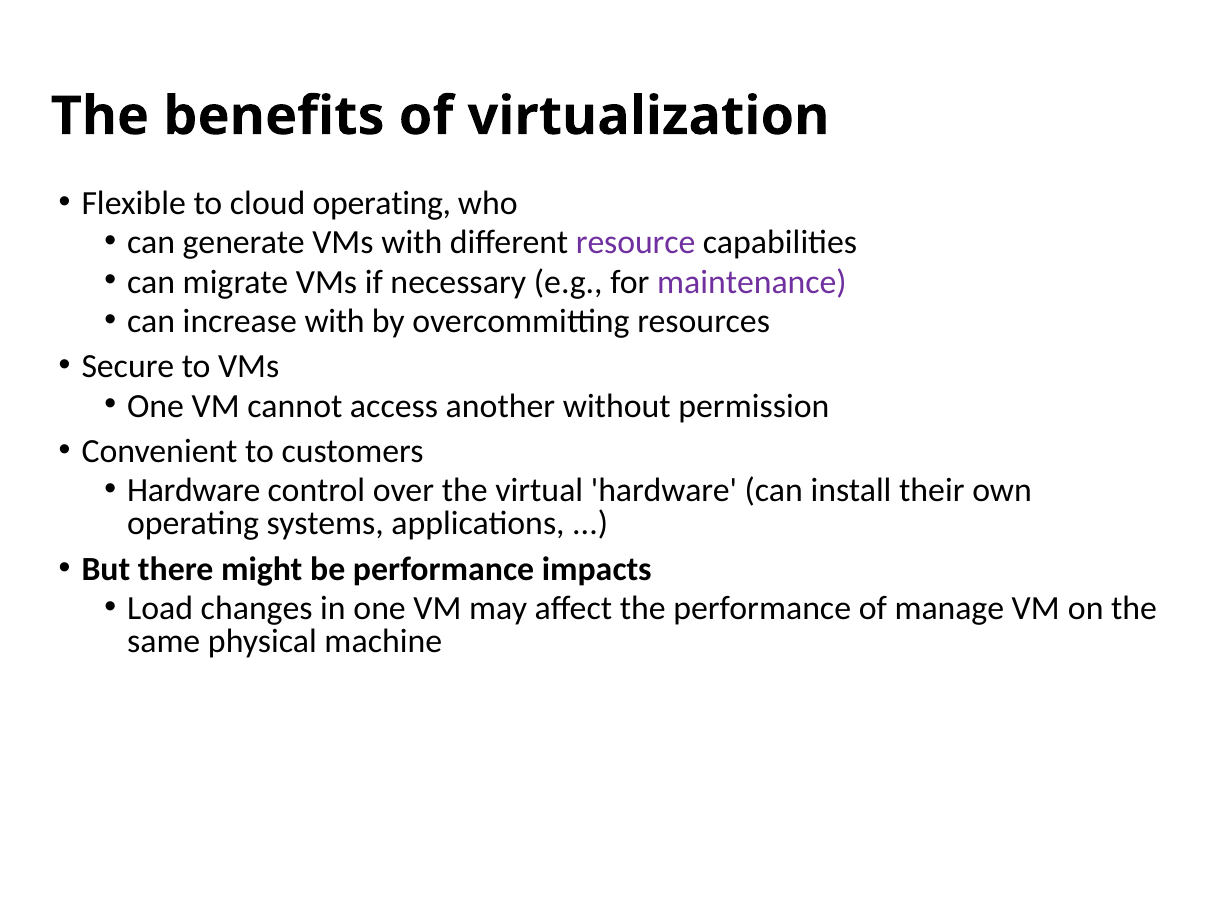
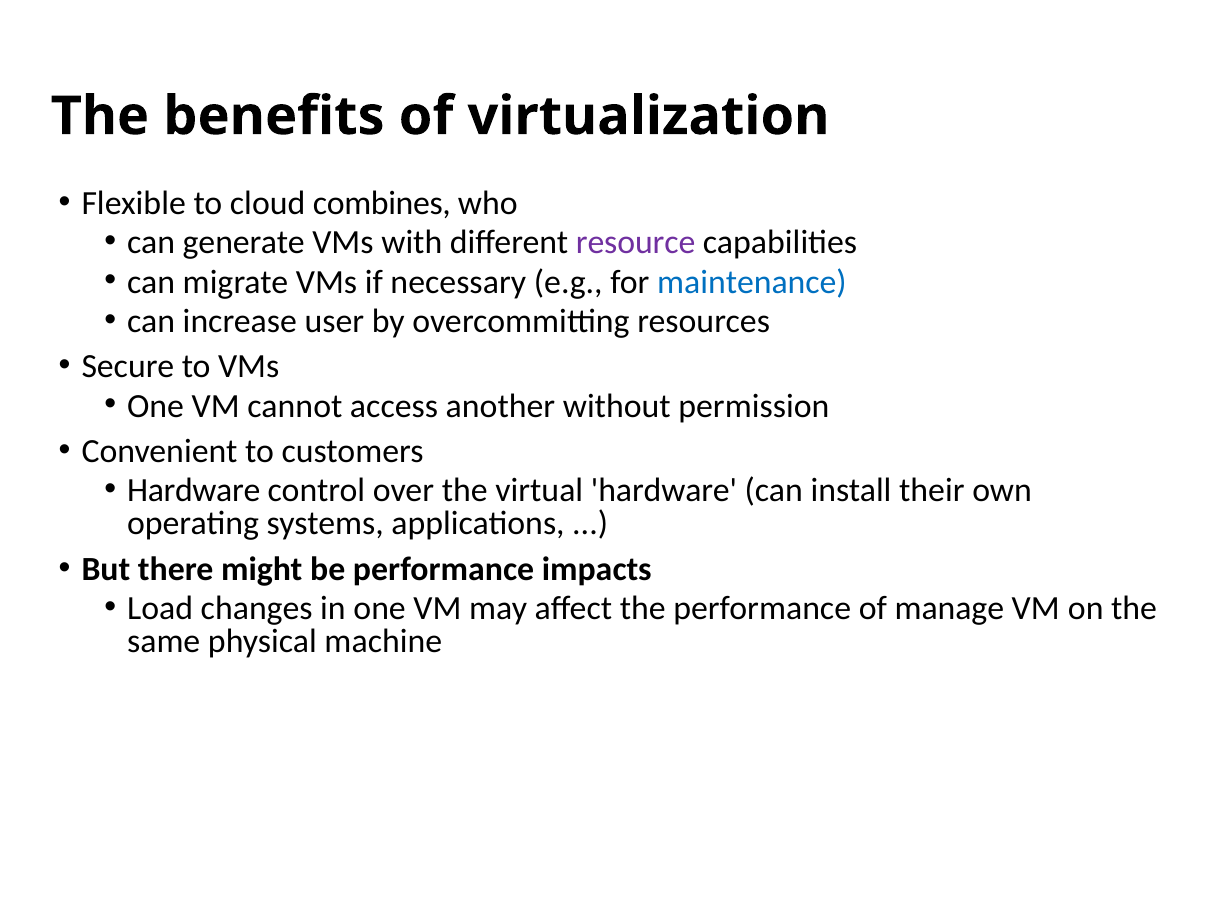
cloud operating: operating -> combines (382, 203)
maintenance colour: purple -> blue (752, 282)
increase with: with -> user (334, 321)
